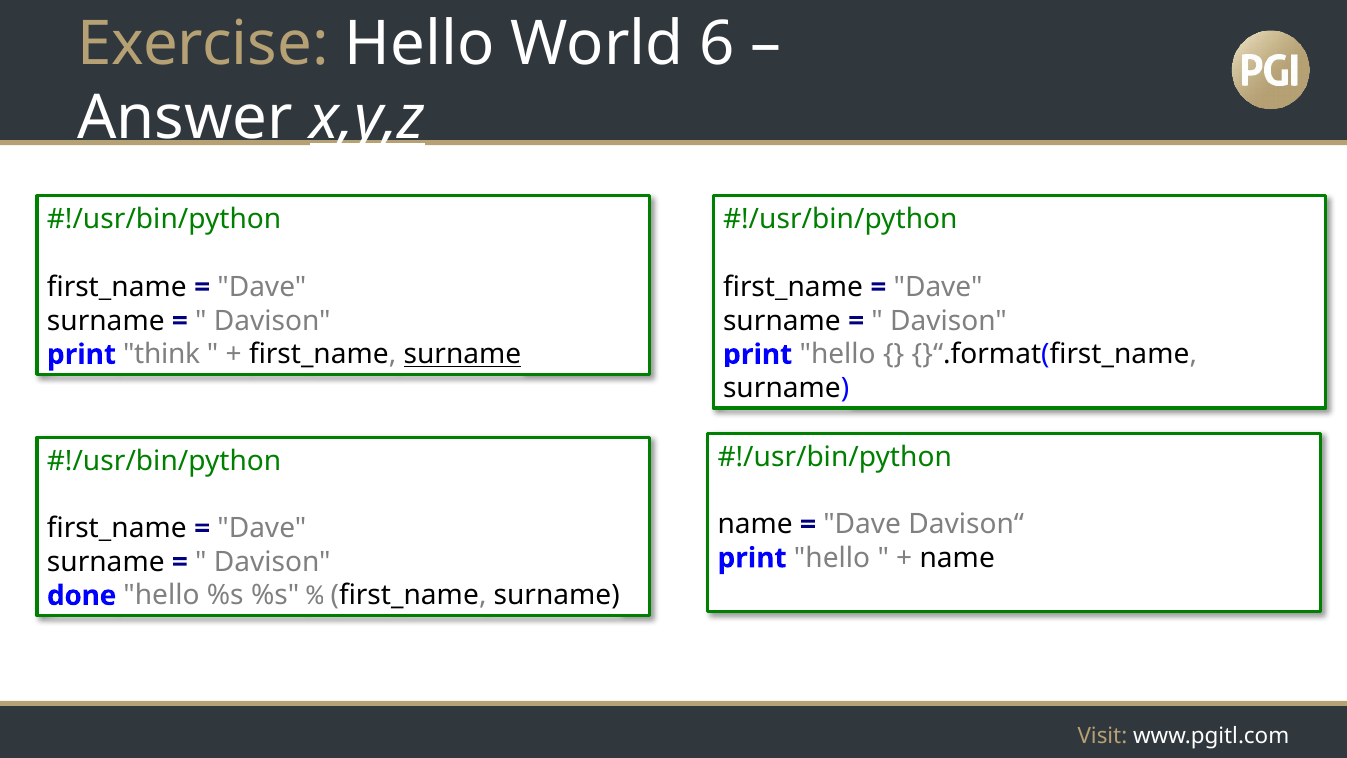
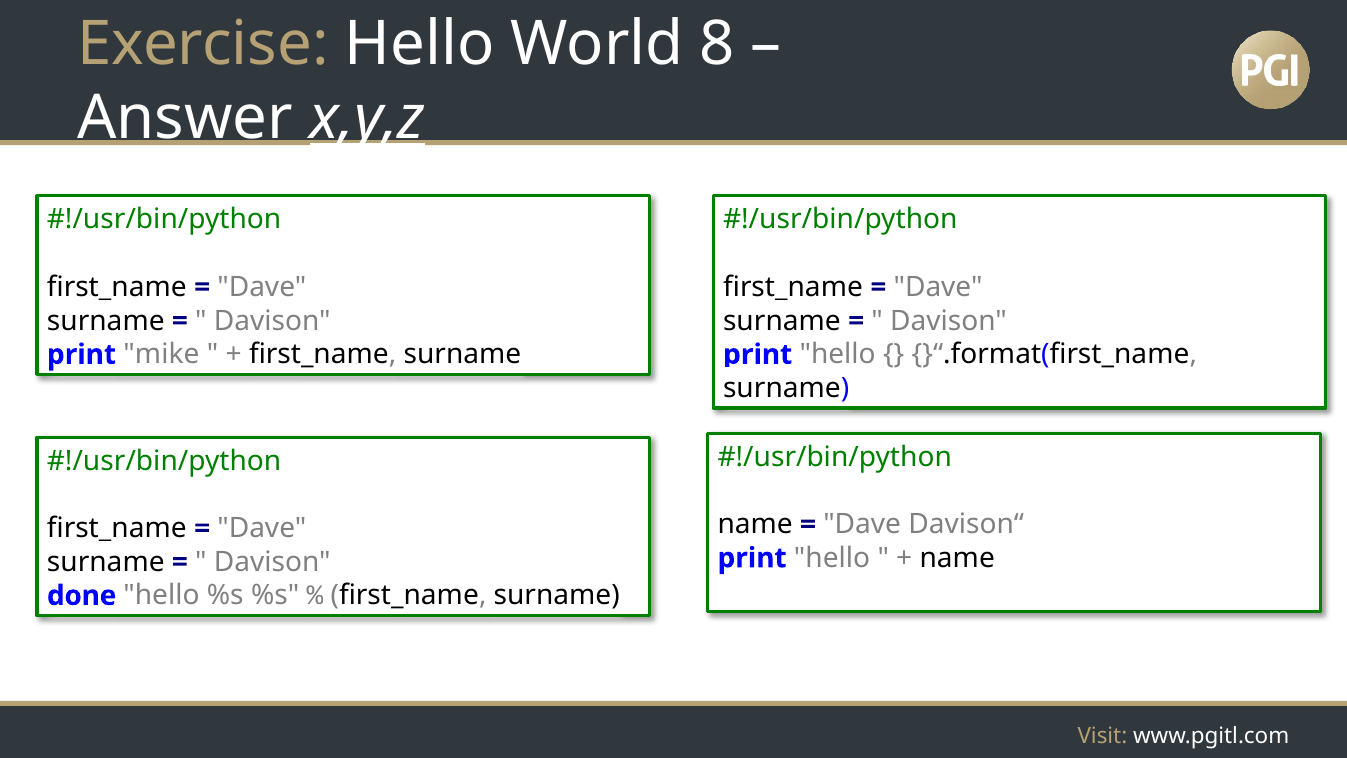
6: 6 -> 8 (717, 44)
think: think -> mike (161, 354)
surname underline: present -> none (462, 354)
